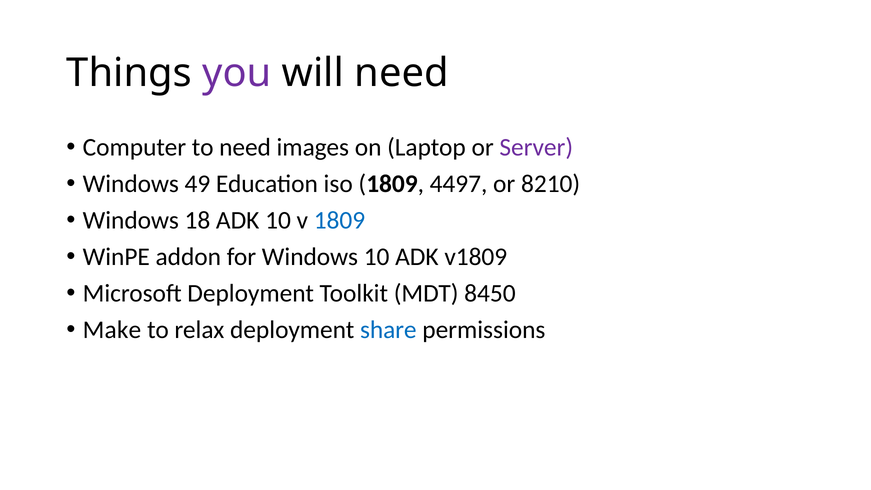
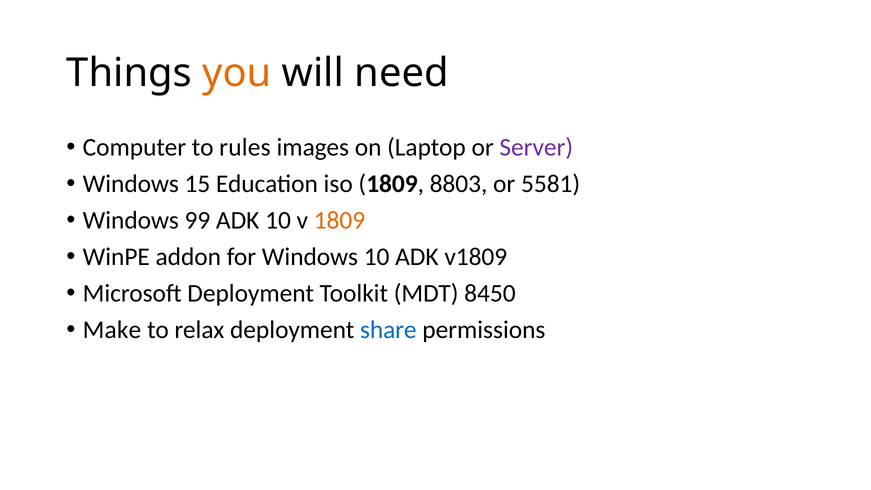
you colour: purple -> orange (237, 73)
to need: need -> rules (245, 147)
49: 49 -> 15 (197, 184)
4497: 4497 -> 8803 (459, 184)
8210: 8210 -> 5581 (551, 184)
18: 18 -> 99 (197, 220)
1809 colour: blue -> orange (339, 220)
